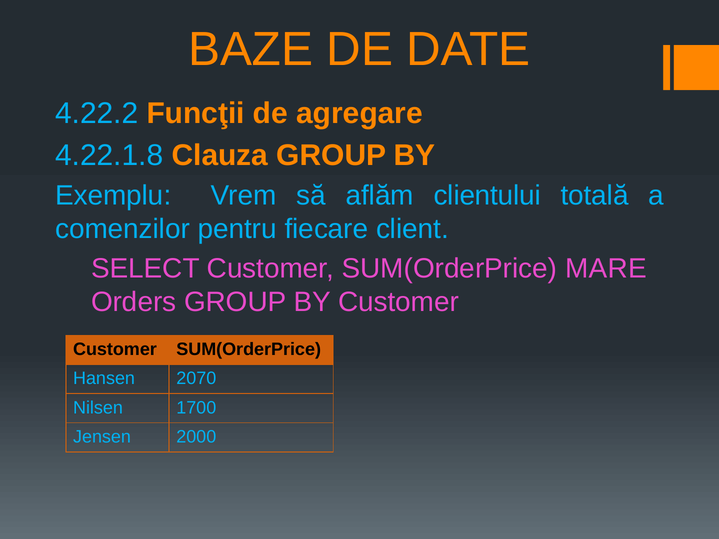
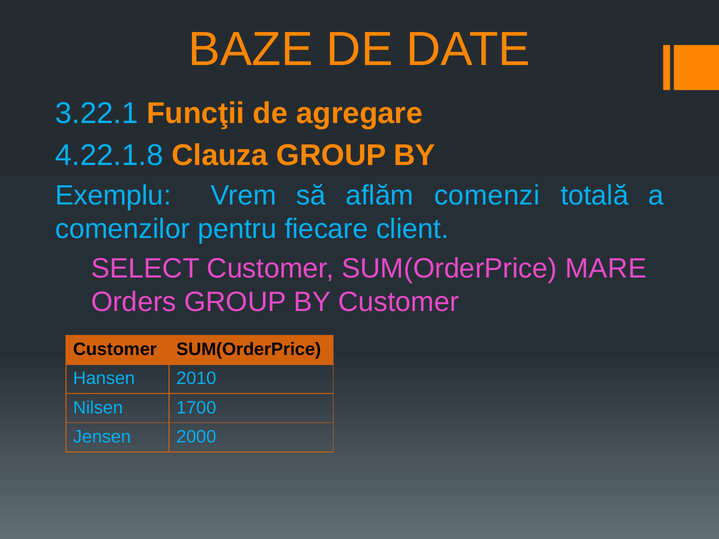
4.22.2: 4.22.2 -> 3.22.1 (97, 114)
clientului: clientului -> comenzi (487, 196)
2070: 2070 -> 2010 (196, 379)
